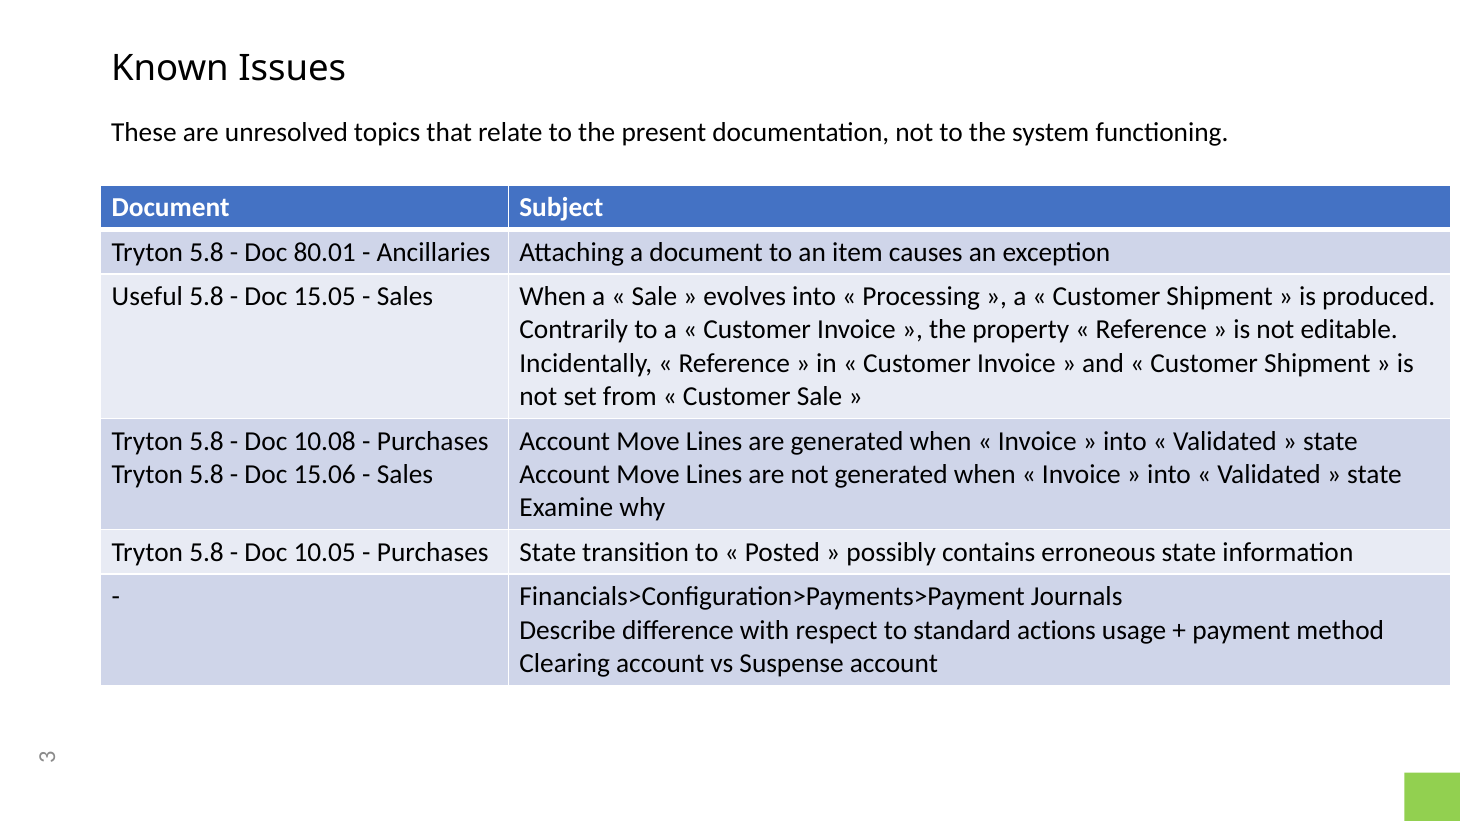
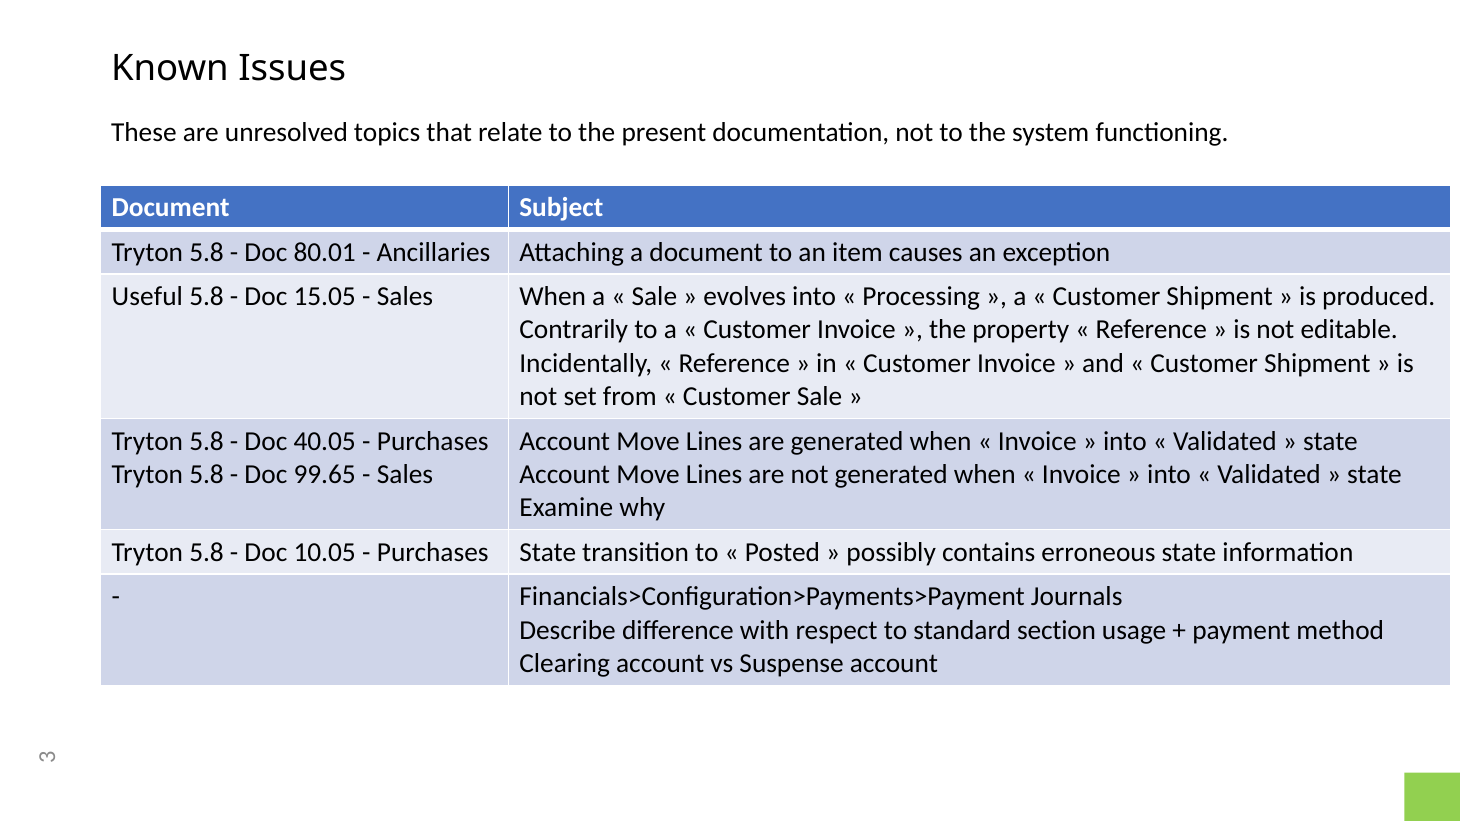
10.08: 10.08 -> 40.05 (325, 441)
15.06: 15.06 -> 99.65 (325, 475)
actions: actions -> section (1057, 630)
